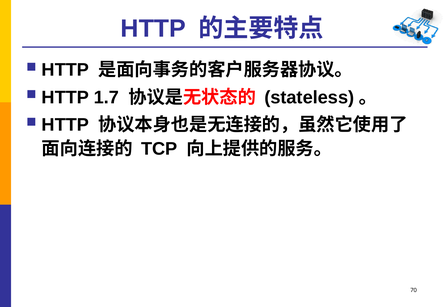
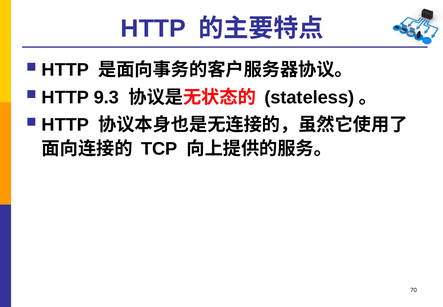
1.7: 1.7 -> 9.3 (106, 97)
